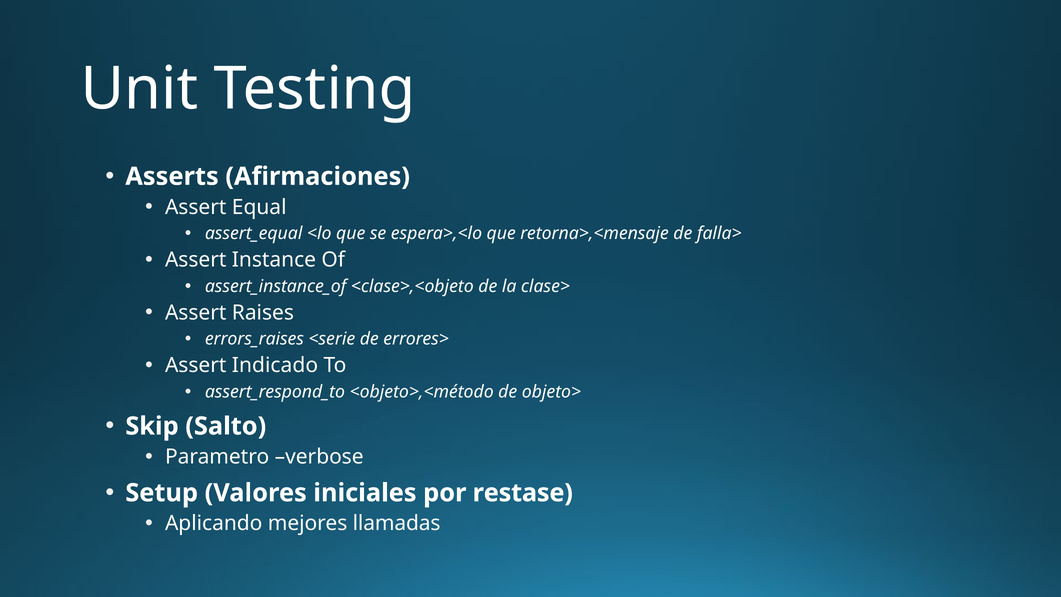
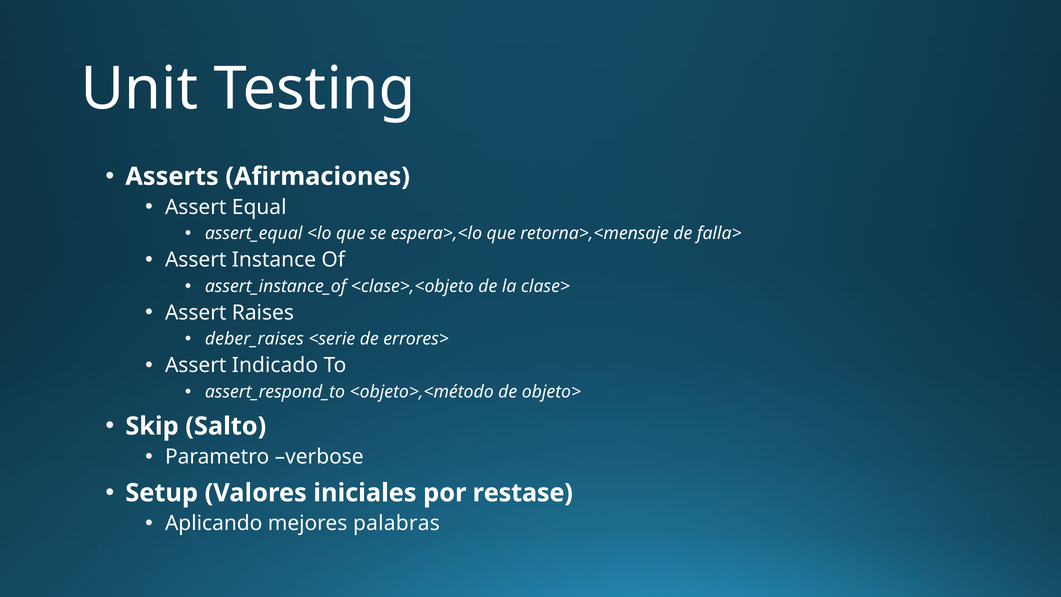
errors_raises: errors_raises -> deber_raises (254, 339)
llamadas: llamadas -> palabras (396, 523)
